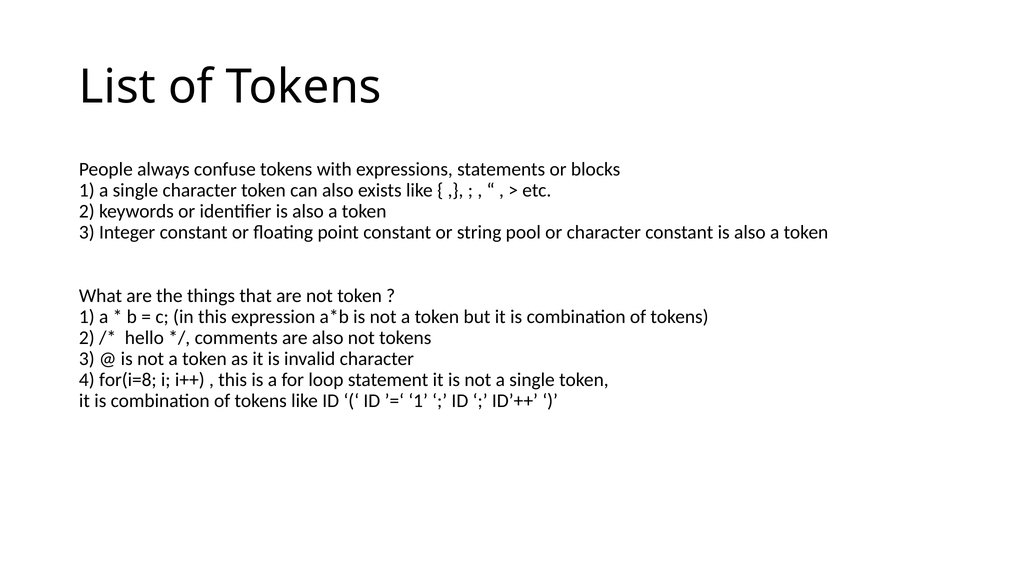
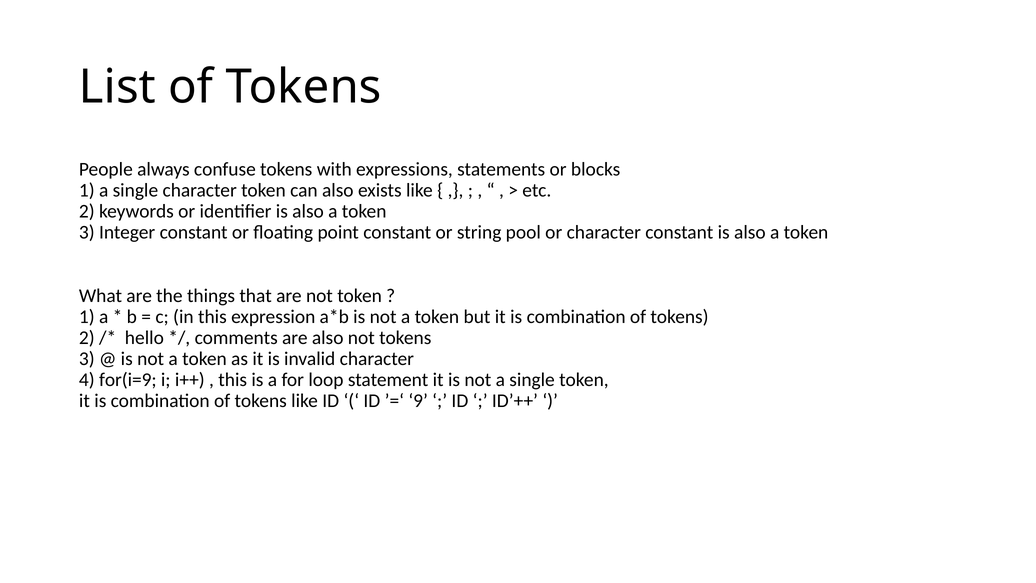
for(i=8: for(i=8 -> for(i=9 (128, 380)
1: 1 -> 9 (418, 401)
